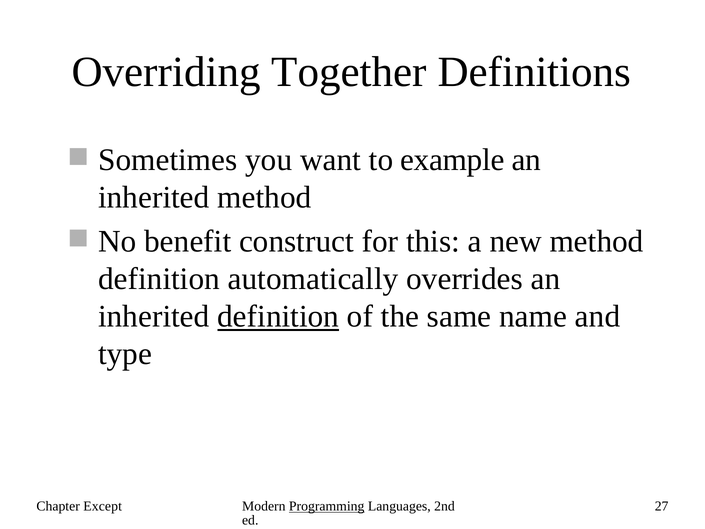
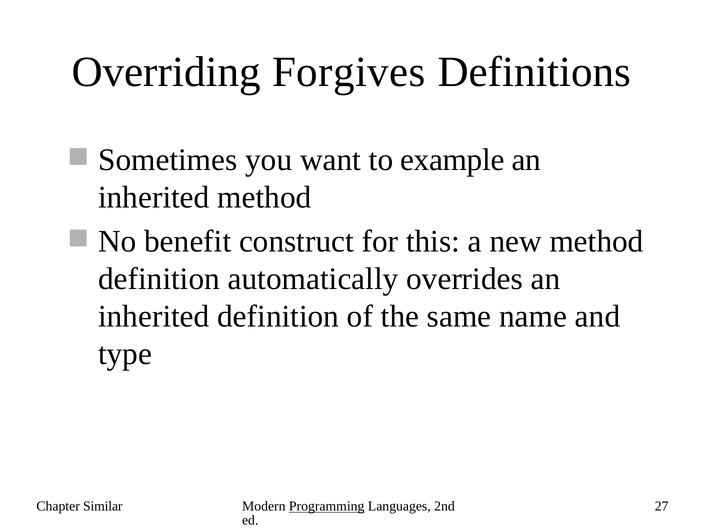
Together: Together -> Forgives (349, 72)
definition underline: present -> none (278, 316)
Except: Except -> Similar (103, 506)
